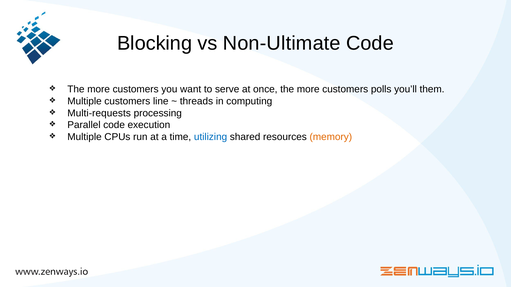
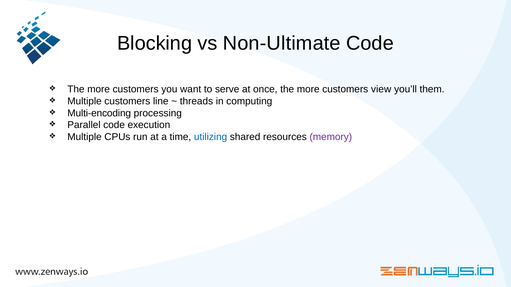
polls: polls -> view (381, 89)
Multi-requests: Multi-requests -> Multi-encoding (99, 113)
memory colour: orange -> purple (331, 137)
